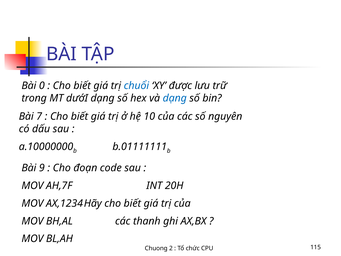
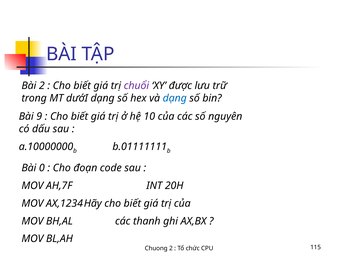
Bài 0: 0 -> 2 (42, 86)
chuổi colour: blue -> purple (136, 86)
7: 7 -> 9 (39, 116)
9: 9 -> 0 (42, 168)
